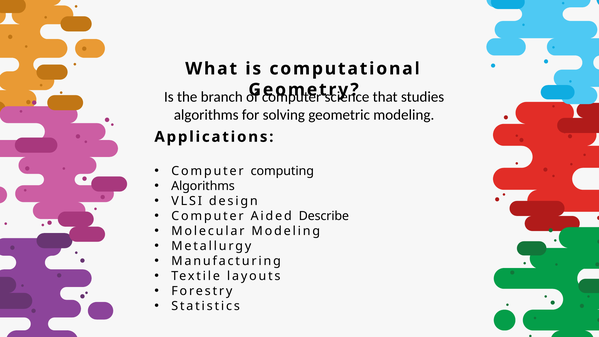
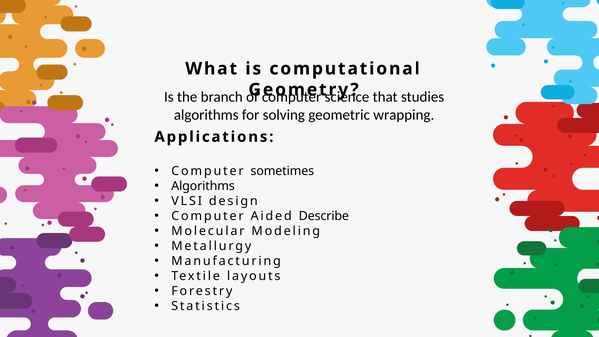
geometric modeling: modeling -> wrapping (404, 115)
computing: computing -> sometimes (282, 171)
